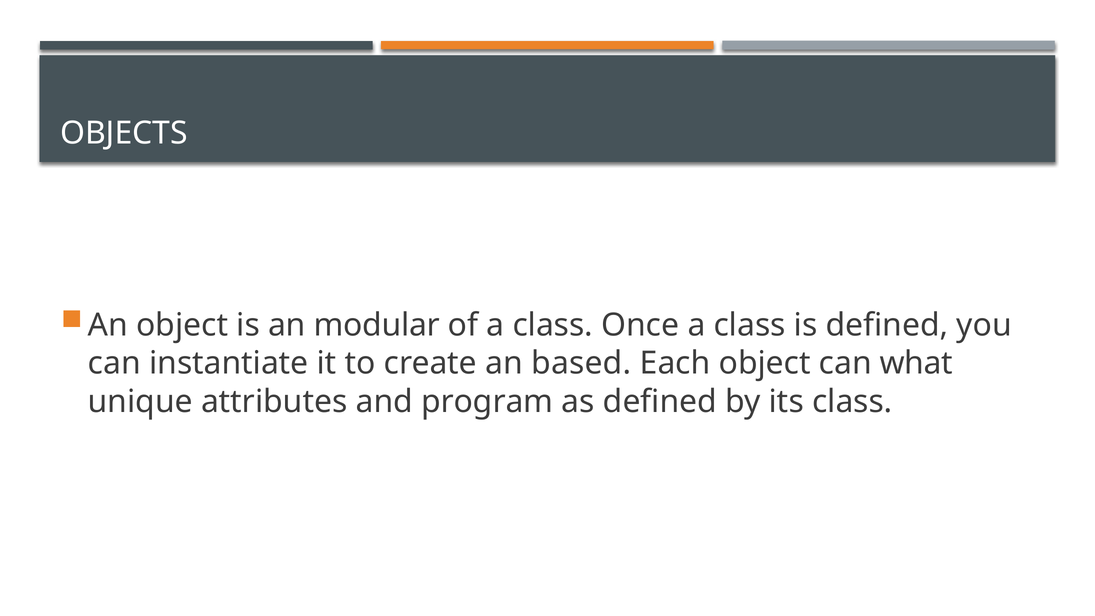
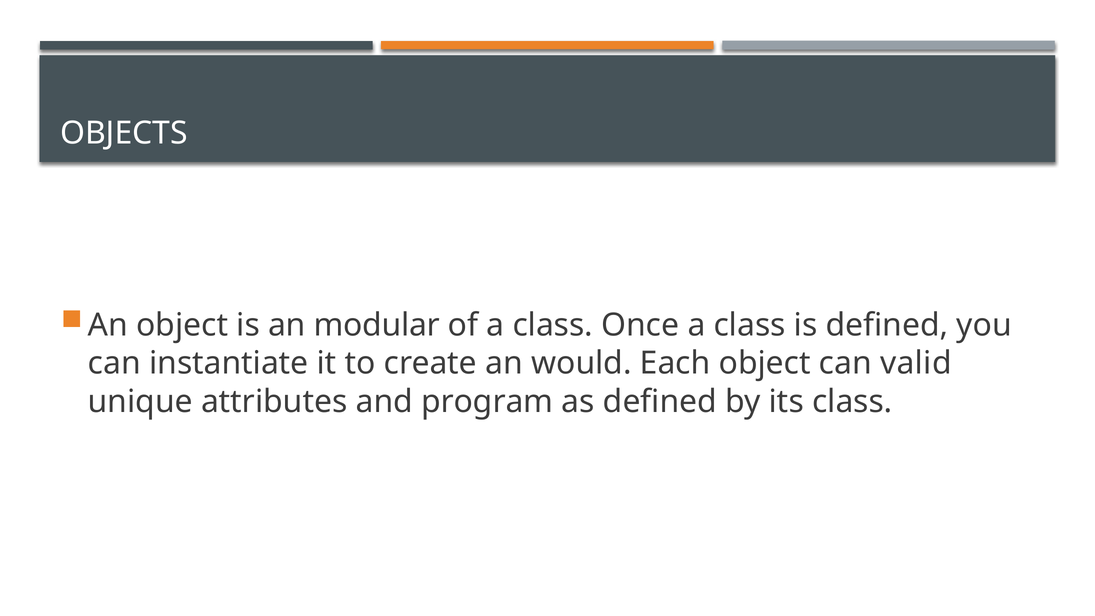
based: based -> would (581, 363)
what: what -> valid (916, 363)
